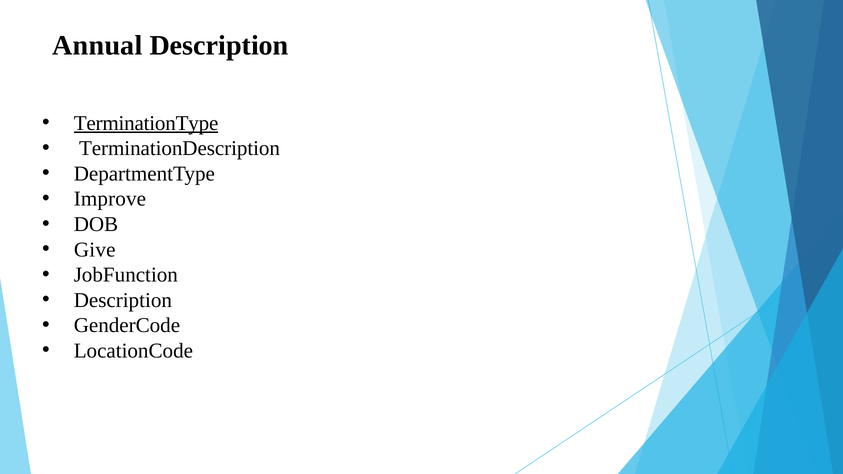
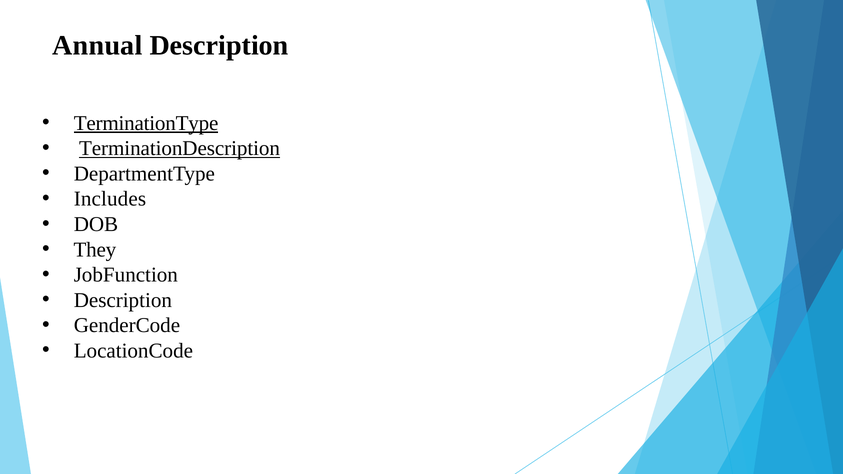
TerminationDescription underline: none -> present (179, 148)
Improve: Improve -> Includes (110, 199)
Give: Give -> They (95, 250)
